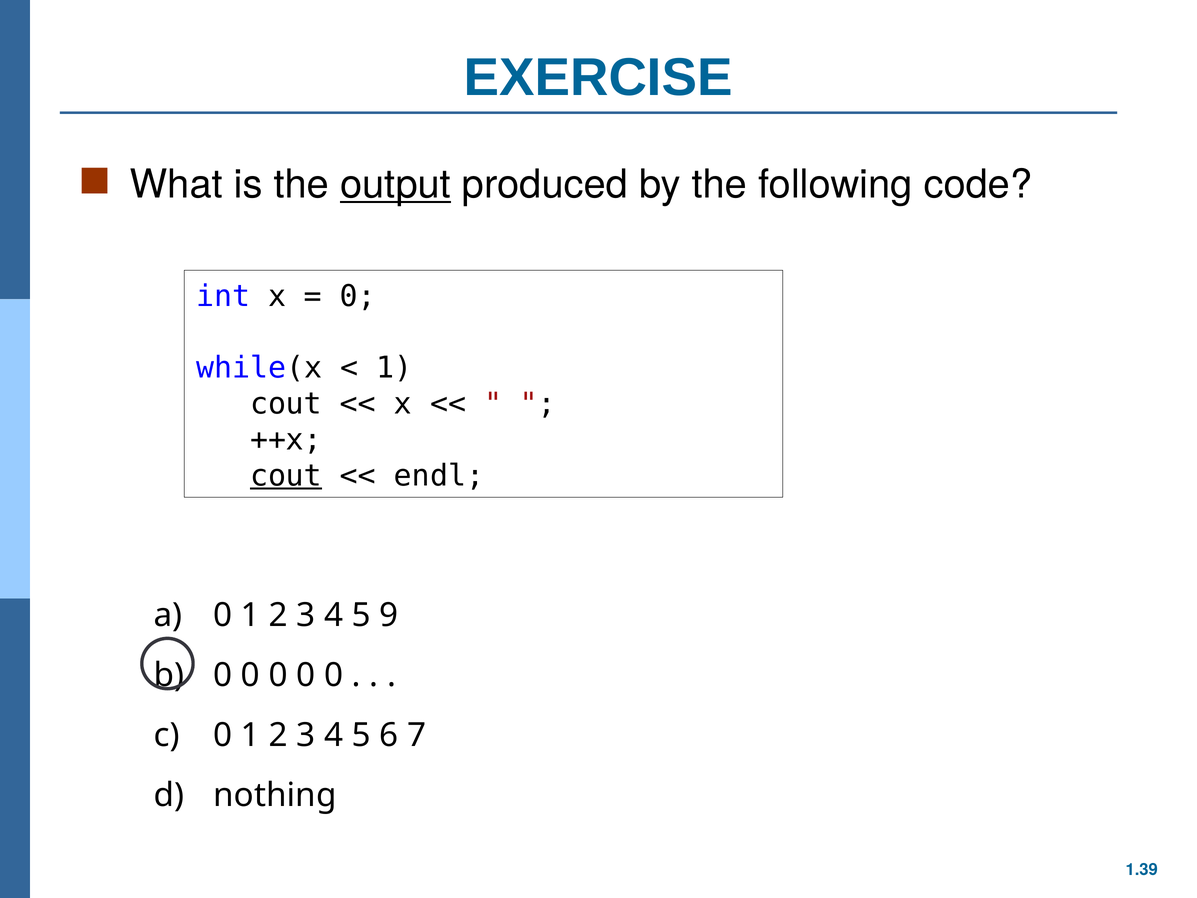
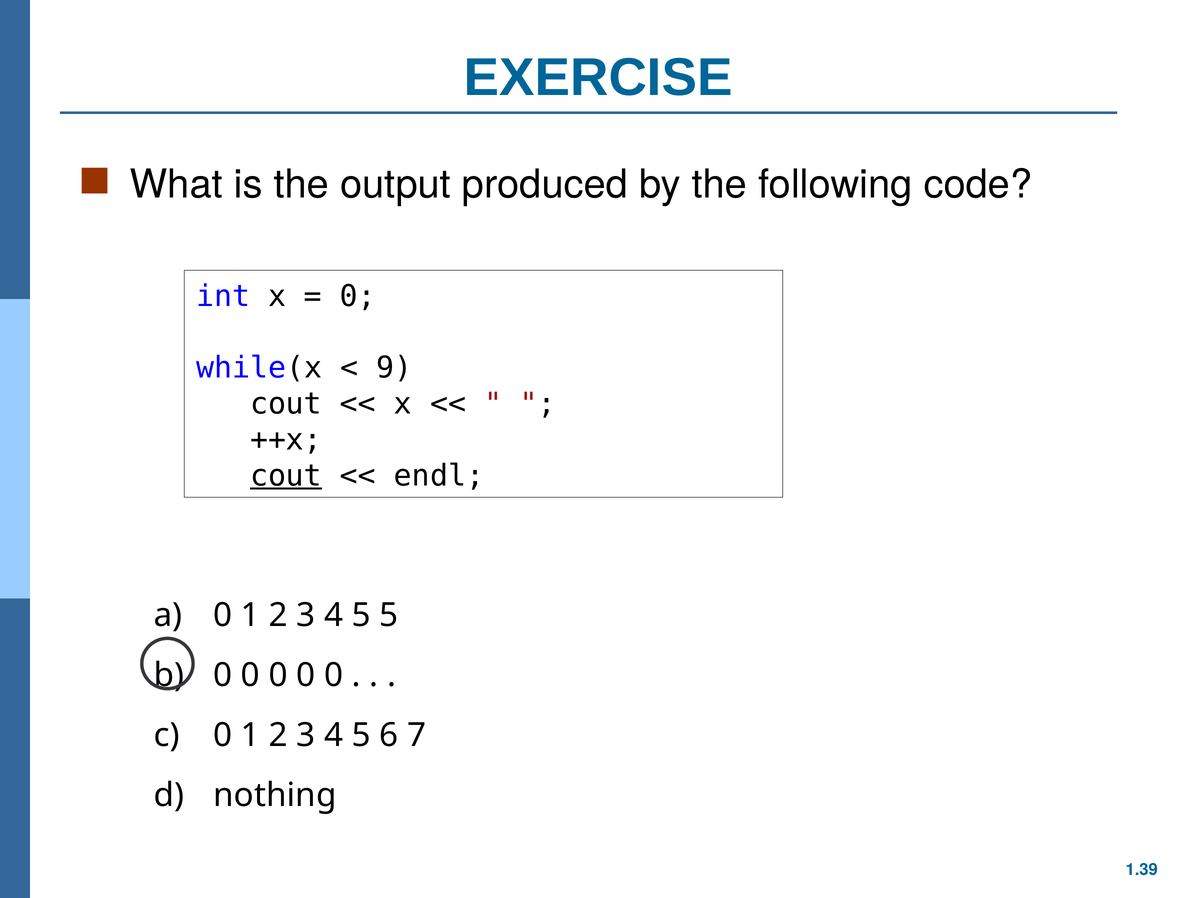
output underline: present -> none (396, 185)
1: 1 -> 9 (394, 368)
5 9: 9 -> 5 (389, 615)
